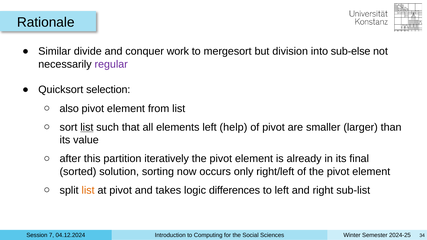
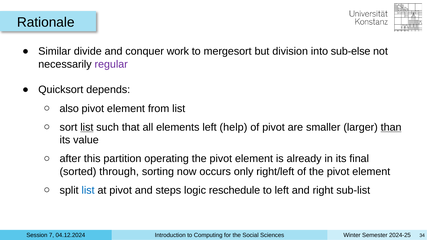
selection: selection -> depends (108, 90)
than underline: none -> present (391, 127)
iteratively: iteratively -> operating (167, 159)
solution: solution -> through (119, 172)
list colour: orange -> blue (88, 190)
takes: takes -> steps (168, 190)
differences: differences -> reschedule (234, 190)
